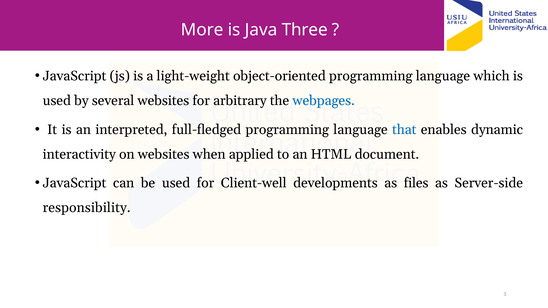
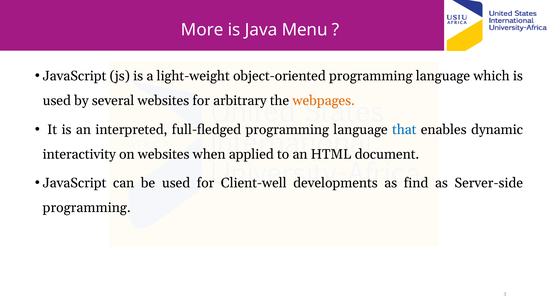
Three: Three -> Menu (305, 30)
webpages colour: blue -> orange (324, 101)
files: files -> find (416, 183)
responsibility: responsibility -> programming (87, 208)
